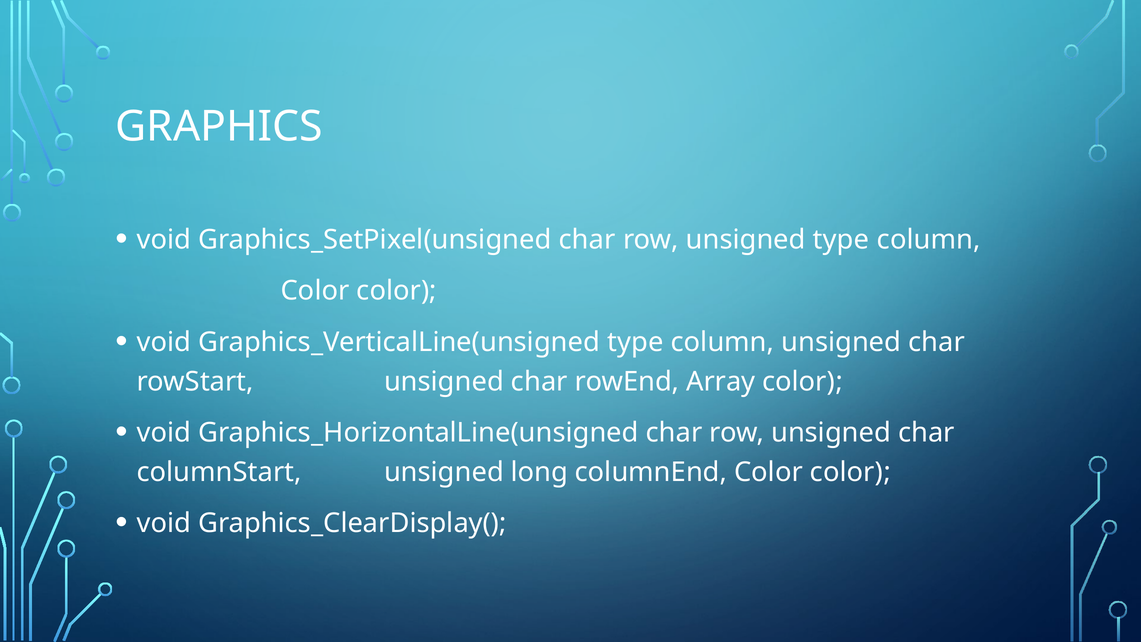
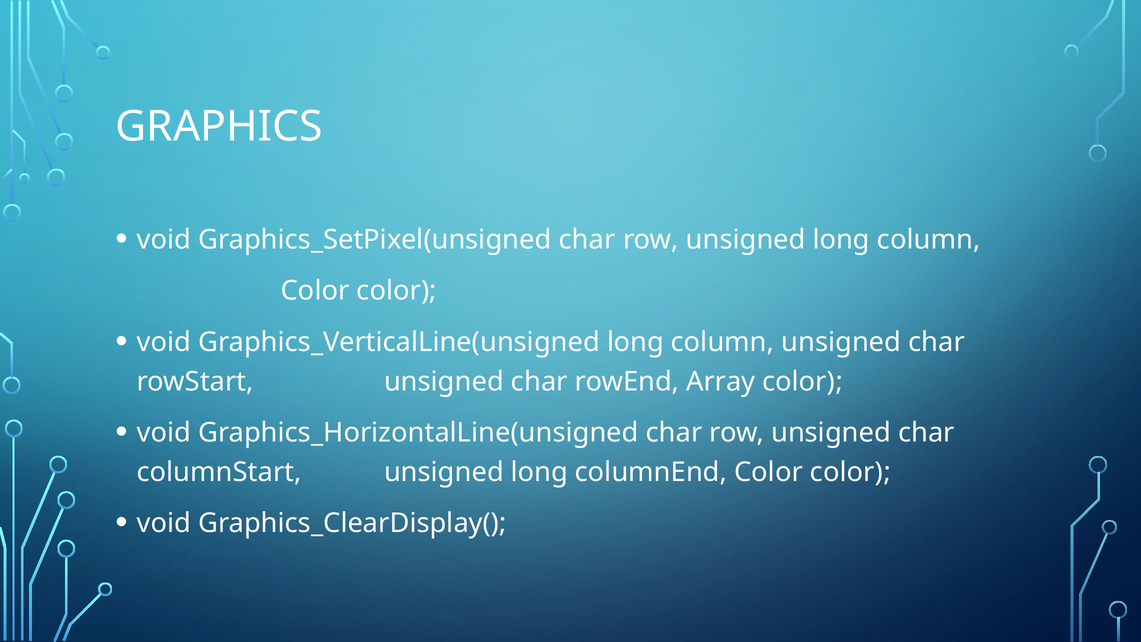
row unsigned type: type -> long (841, 240)
Graphics_VerticalLine(unsigned type: type -> long (635, 342)
